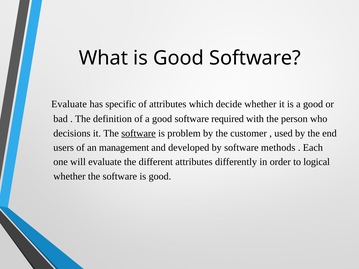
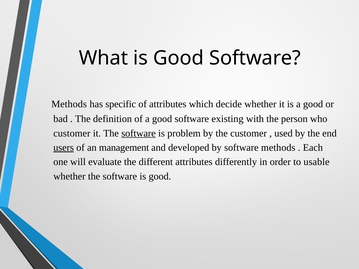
Evaluate: Evaluate -> Methods (69, 104)
required: required -> existing (227, 119)
decisions: decisions -> customer (72, 133)
users underline: none -> present (64, 148)
logical: logical -> usable (317, 162)
